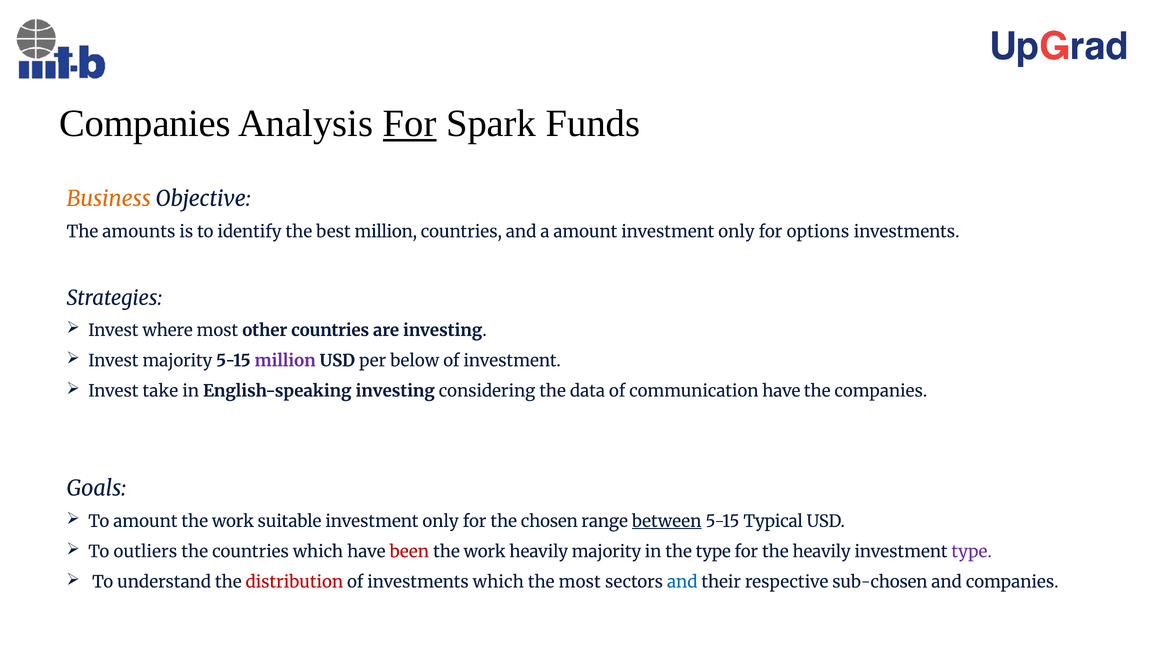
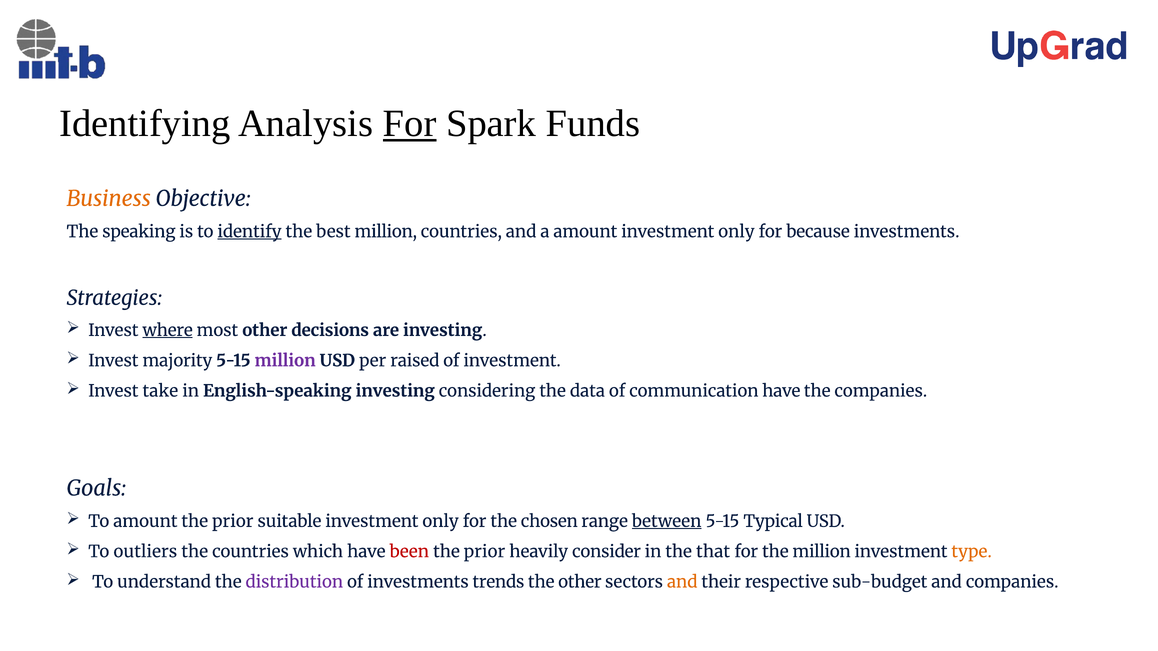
Companies: Companies -> Identifying (145, 124)
amounts: amounts -> speaking (139, 232)
identify underline: none -> present (249, 232)
options: options -> because (818, 232)
where underline: none -> present (168, 331)
other countries: countries -> decisions (330, 331)
below: below -> raised (415, 361)
work: work -> prior (233, 522)
work: work -> prior (484, 552)
heavily majority: majority -> consider (606, 552)
the type: type -> that (713, 552)
the heavily: heavily -> million (822, 552)
type colour: purple -> orange (972, 552)
distribution colour: red -> purple (294, 582)
investments which: which -> trends (498, 582)
the most: most -> other (580, 582)
and colour: blue -> orange (682, 582)
sub-chosen: sub-chosen -> sub-budget (880, 582)
